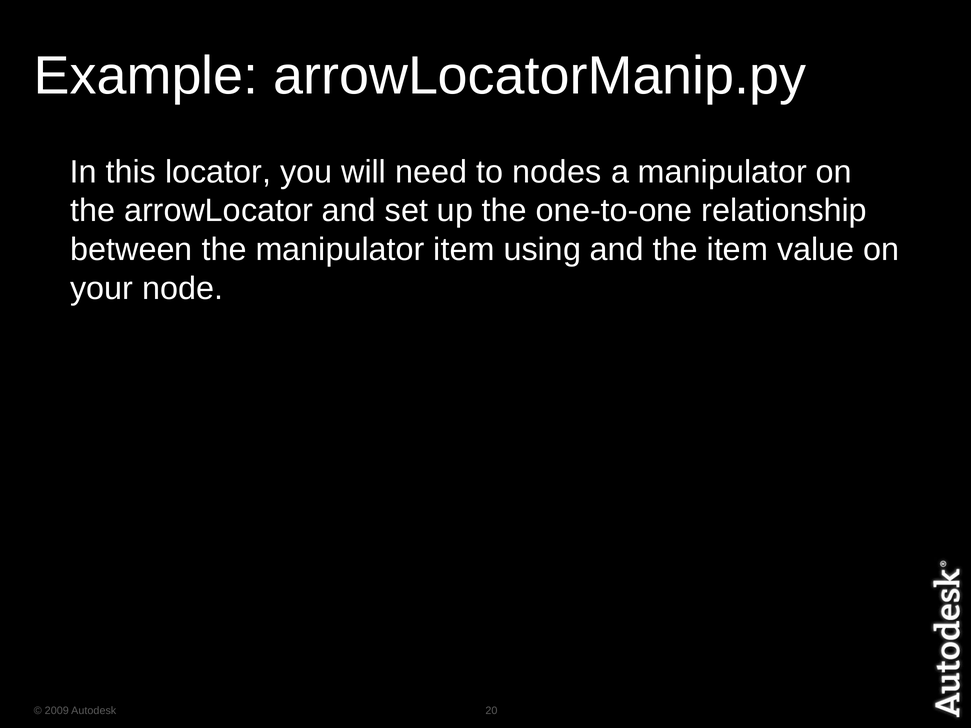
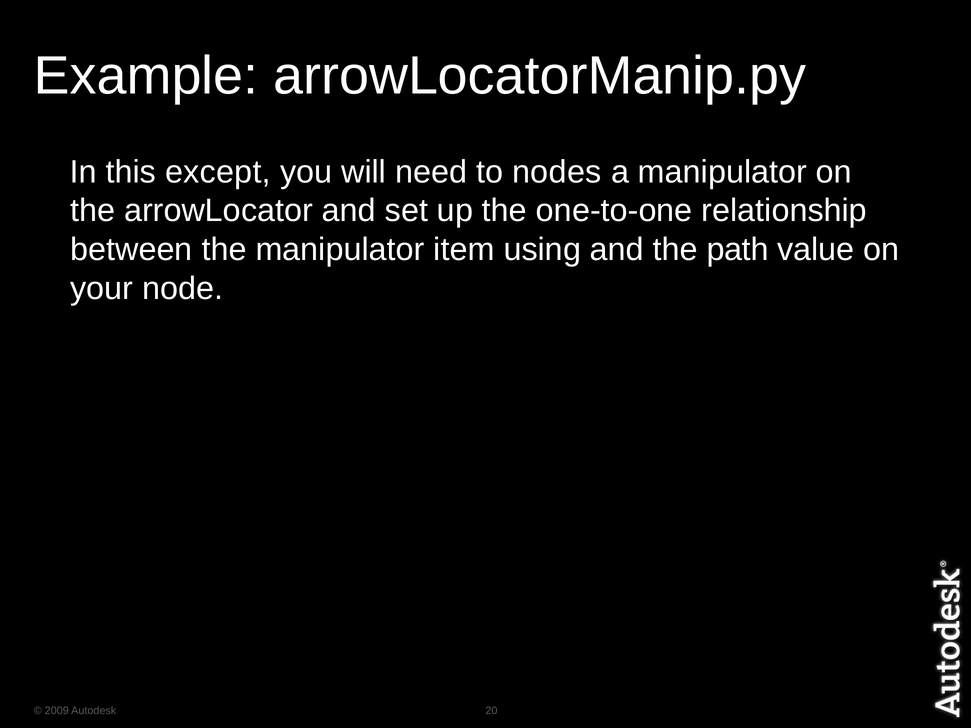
locator: locator -> except (218, 172)
the item: item -> path (738, 250)
